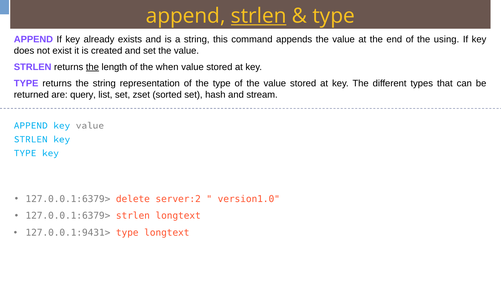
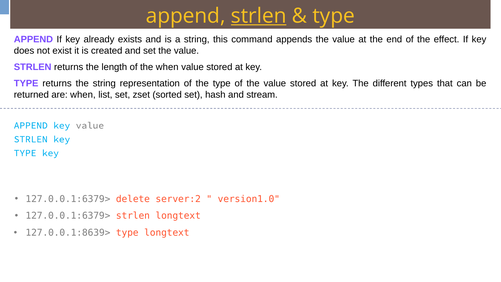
using: using -> effect (447, 39)
the underline: present -> none (92, 67)
are query: query -> when (83, 95)
127.0.0.1:9431>: 127.0.0.1:9431> -> 127.0.0.1:8639> (68, 233)
